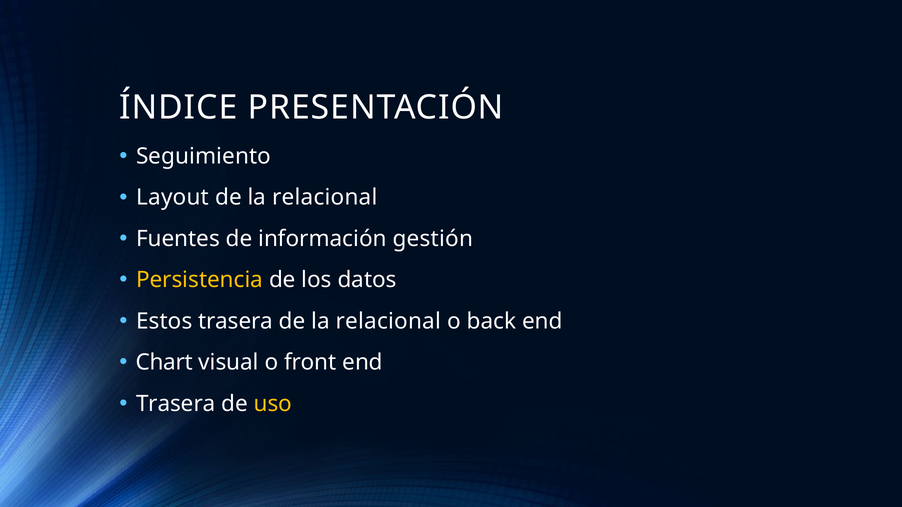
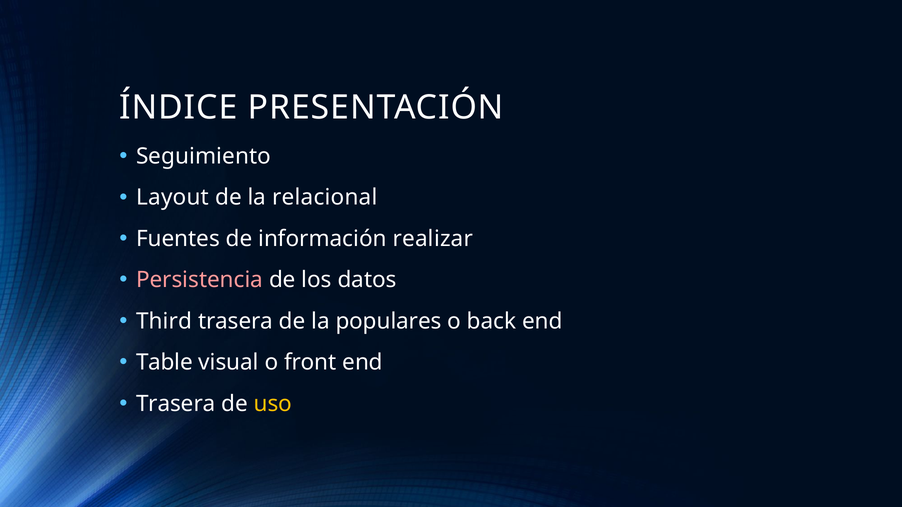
gestión: gestión -> realizar (433, 239)
Persistencia colour: yellow -> pink (200, 280)
Estos: Estos -> Third (164, 321)
trasera de la relacional: relacional -> populares (389, 321)
Chart: Chart -> Table (164, 363)
